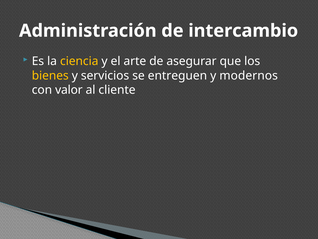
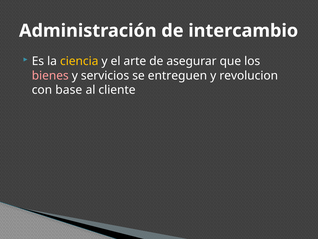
bienes colour: yellow -> pink (50, 75)
modernos: modernos -> revolucion (249, 75)
valor: valor -> base (69, 90)
